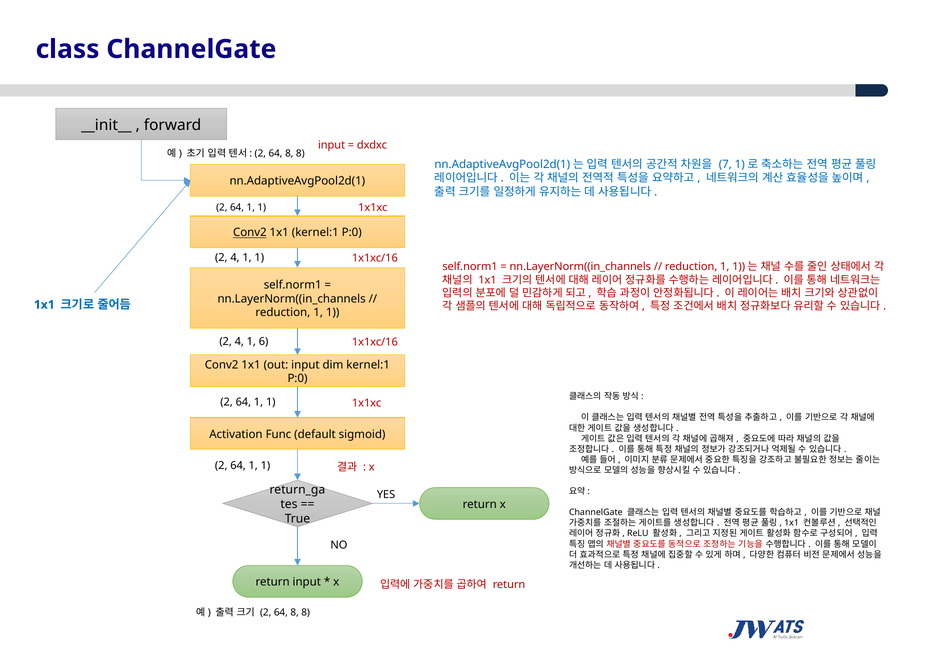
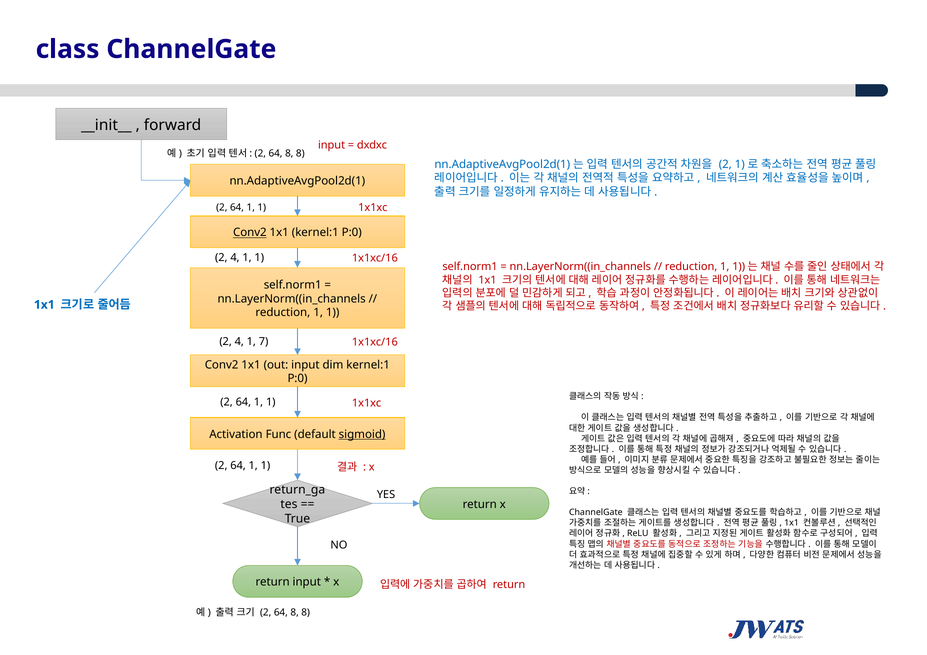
7: 7 -> 2 (725, 164)
6: 6 -> 7 (264, 342)
sigmoid underline: none -> present (362, 435)
